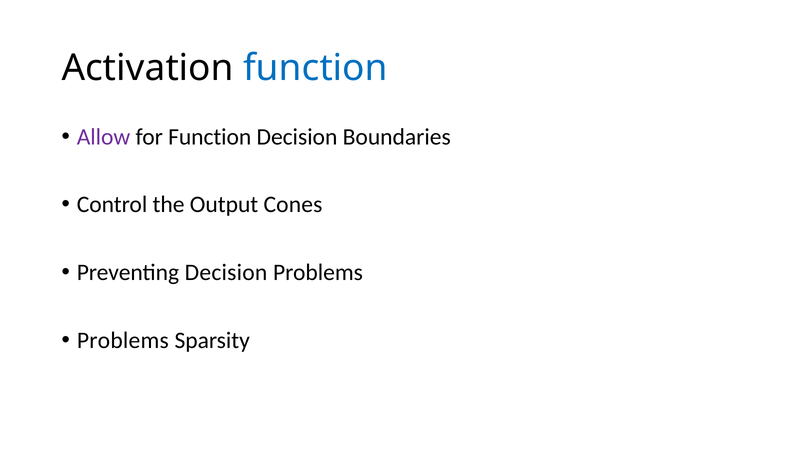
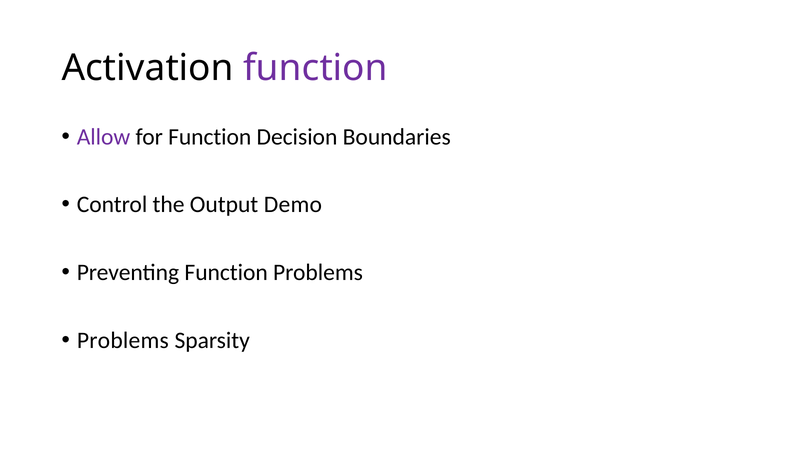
function colour: blue -> purple (315, 68)
Cones: Cones -> Demo (293, 204)
Preventing Decision: Decision -> Function (226, 272)
